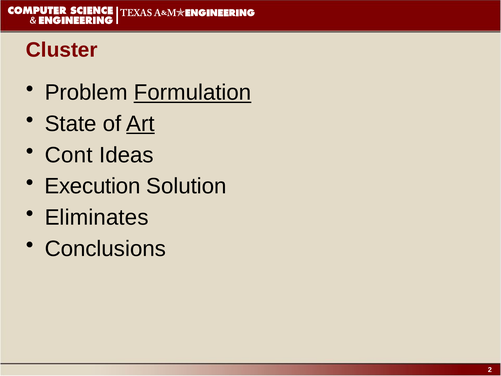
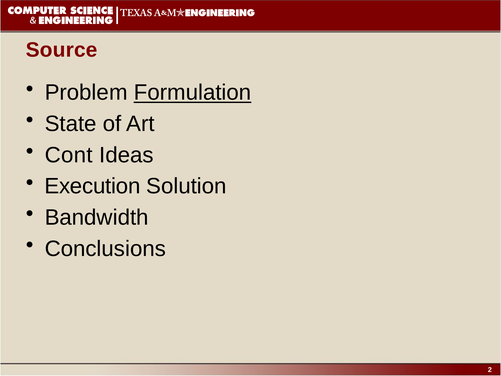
Cluster: Cluster -> Source (62, 50)
Art underline: present -> none (141, 124)
Eliminates: Eliminates -> Bandwidth (97, 217)
